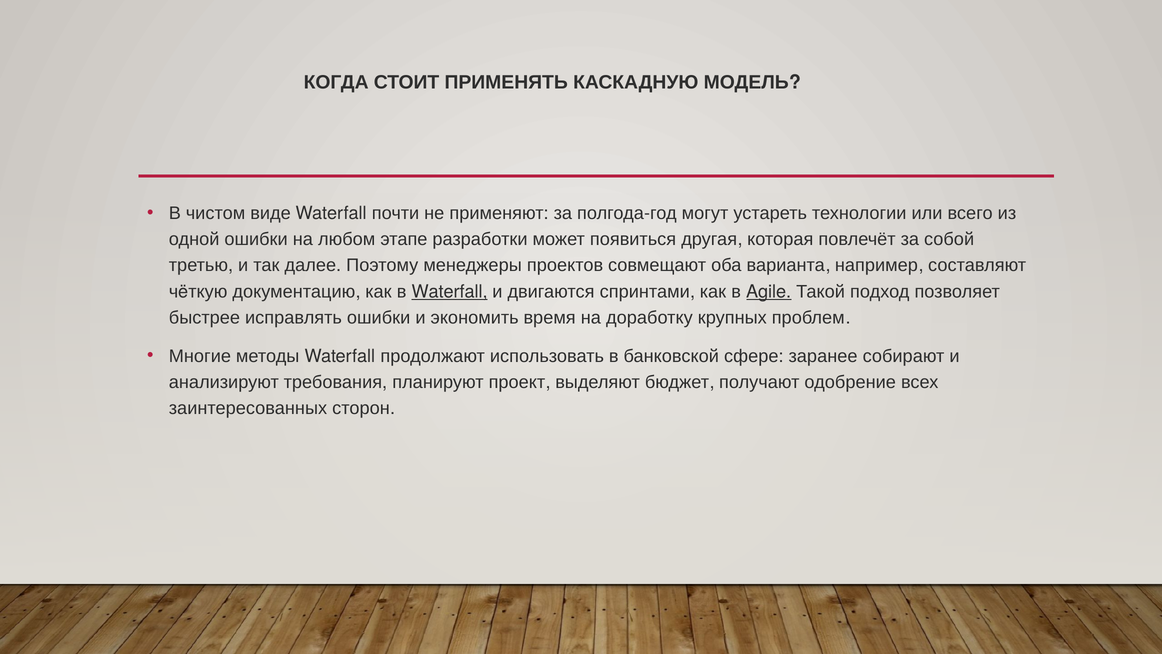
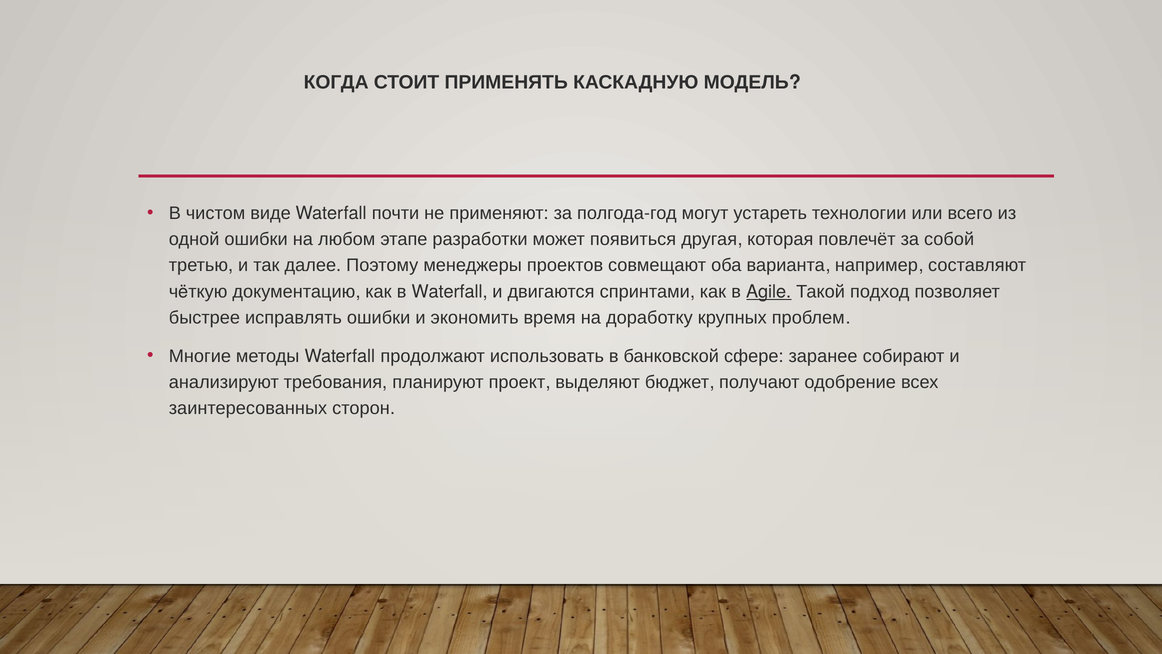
Waterfall underline: present -> none (450, 291)
